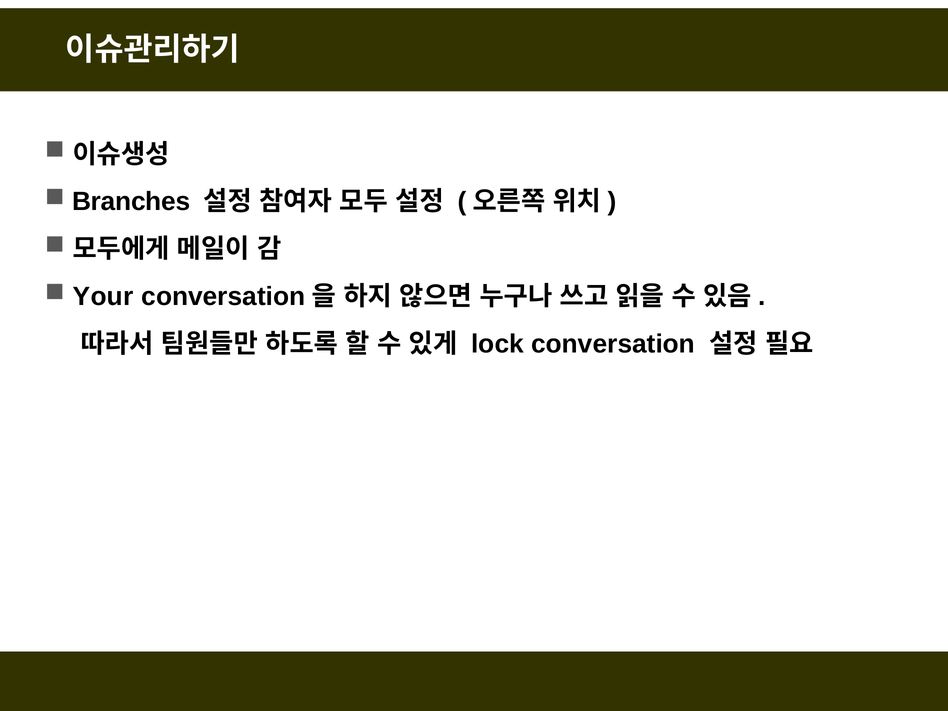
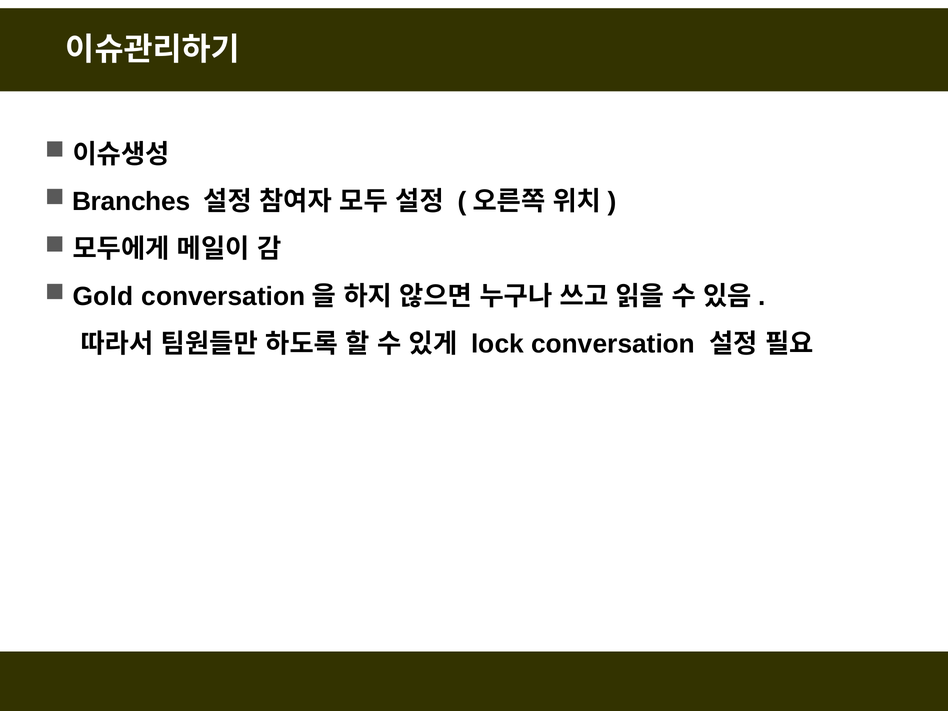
Your: Your -> Gold (103, 297)
